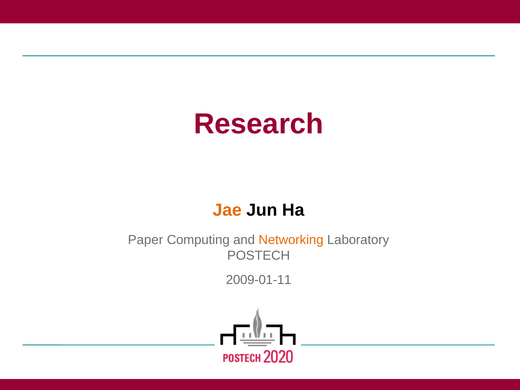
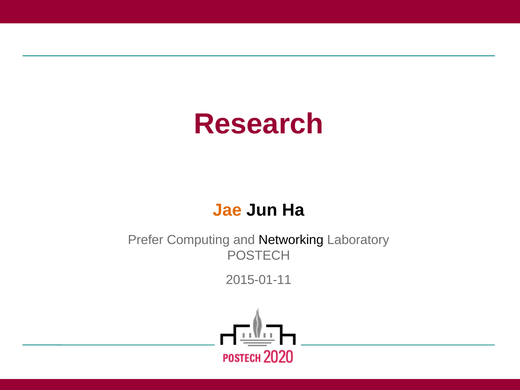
Paper: Paper -> Prefer (146, 240)
Networking colour: orange -> black (291, 240)
2009-01-11: 2009-01-11 -> 2015-01-11 (259, 280)
